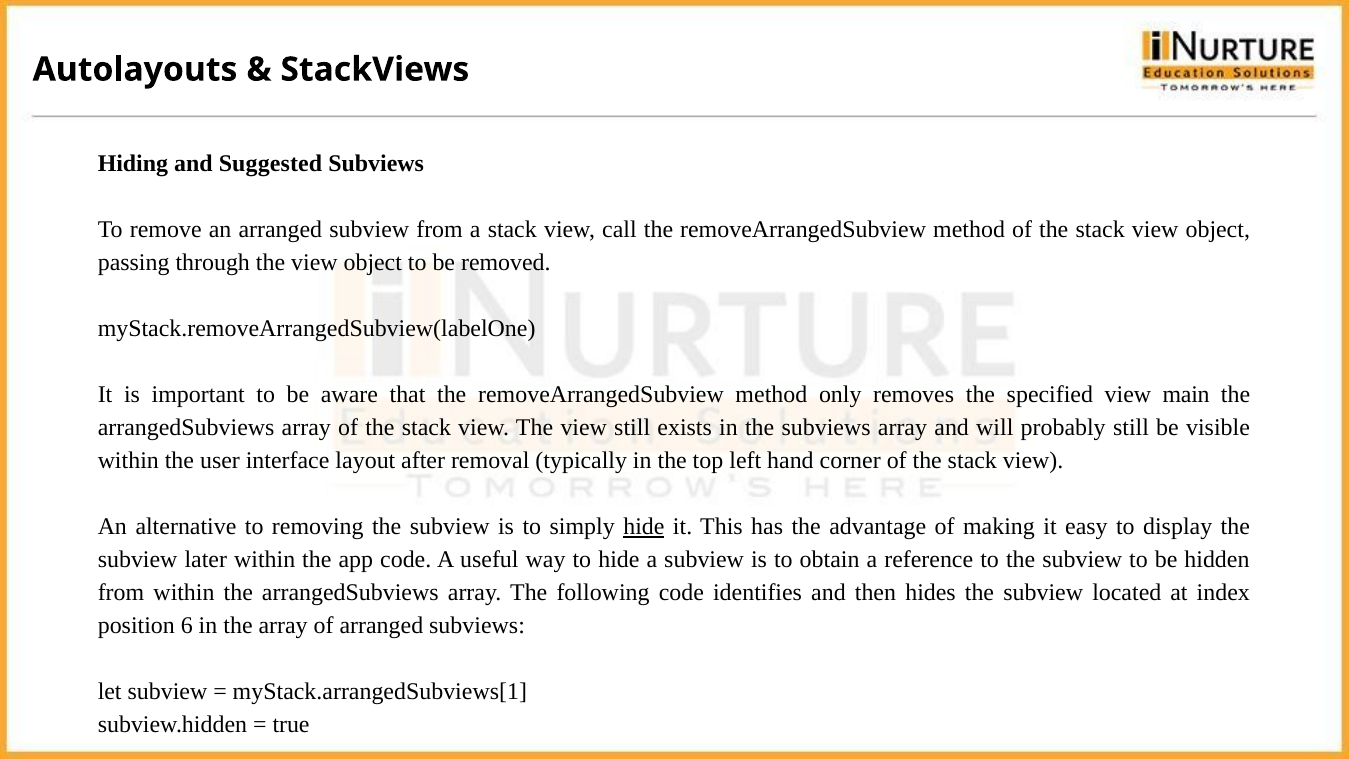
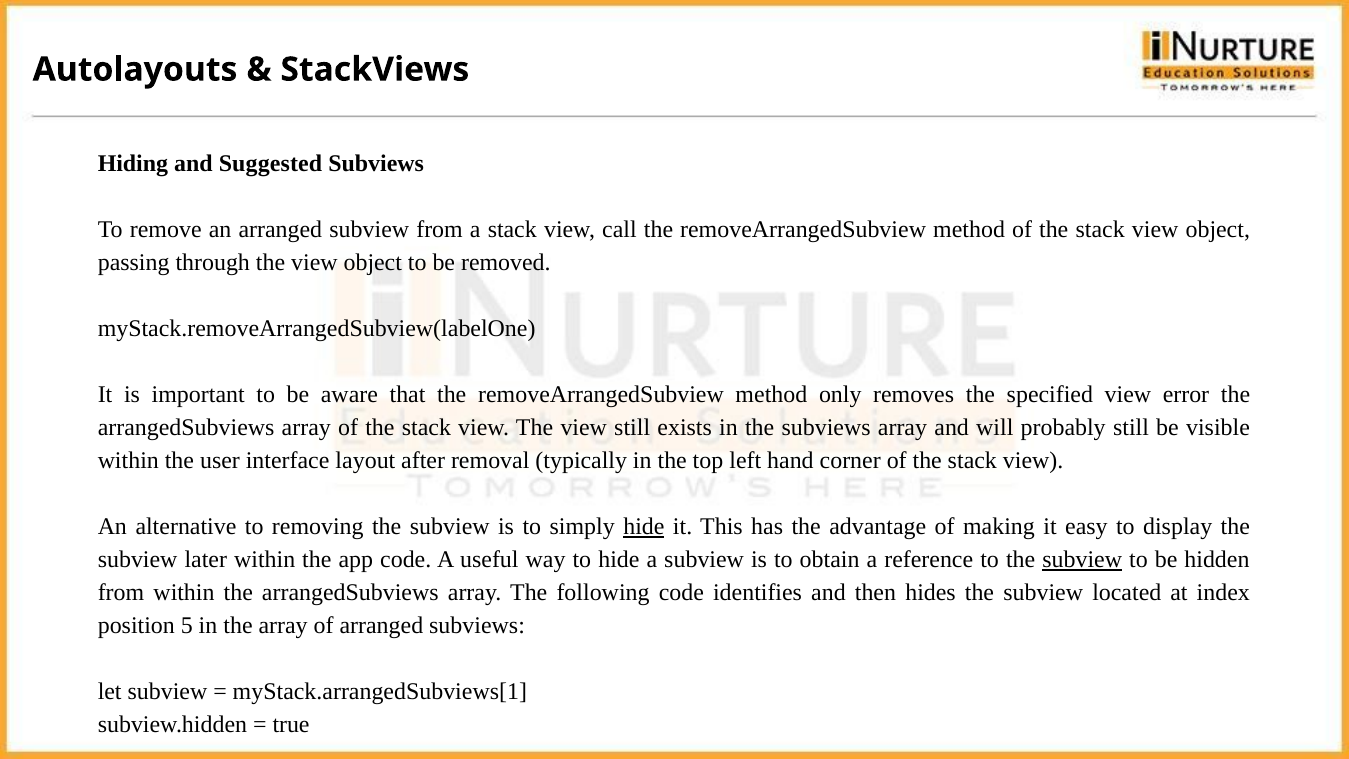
main: main -> error (1186, 395)
subview underline: none -> present (1082, 559)
6: 6 -> 5 (187, 625)
